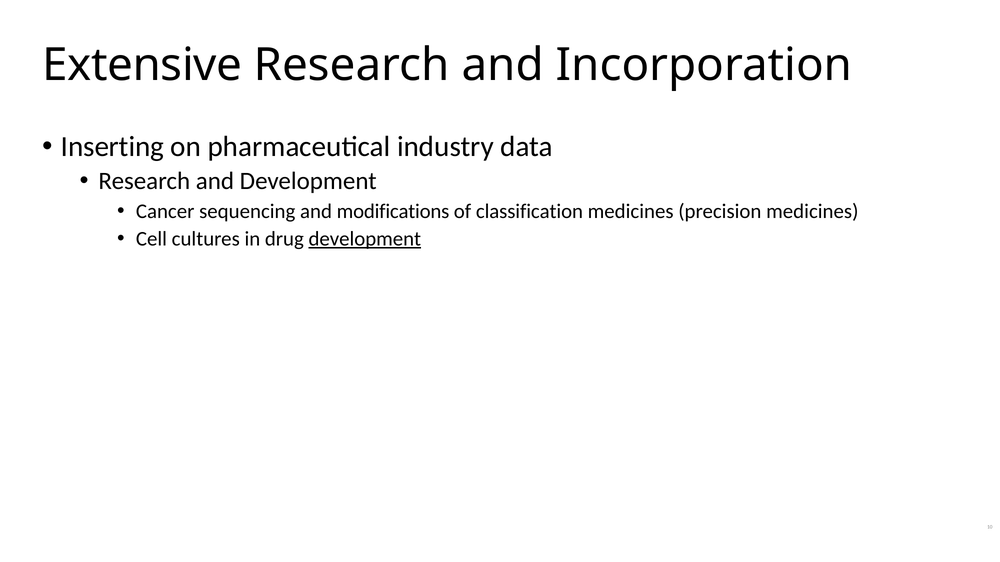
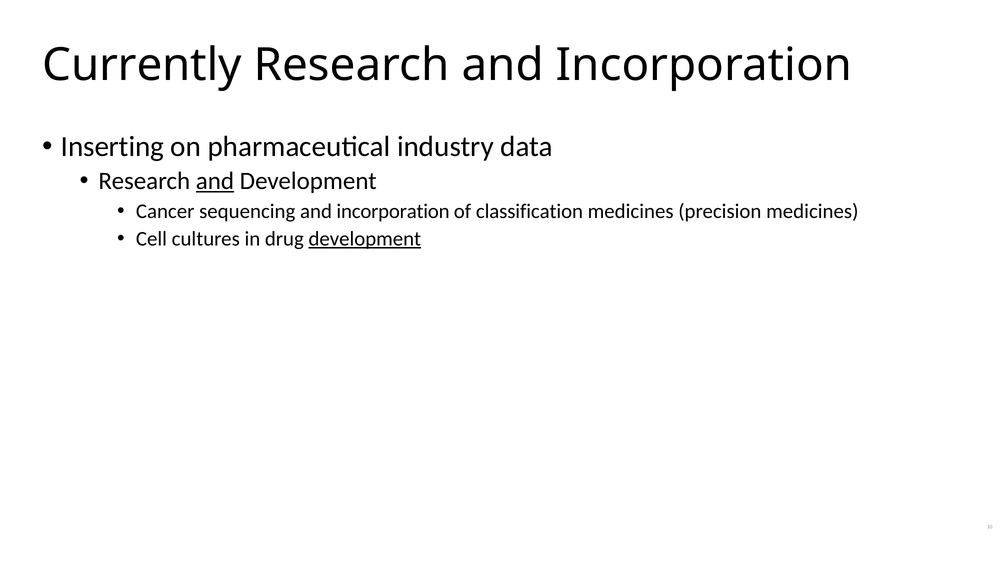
Extensive: Extensive -> Currently (142, 65)
and underline: none -> present (215, 181)
sequencing and modifications: modifications -> incorporation (393, 211)
